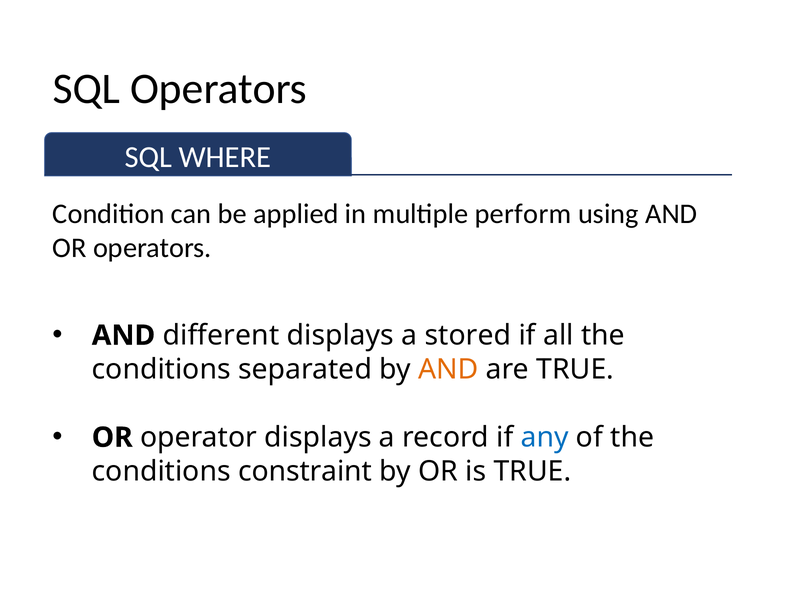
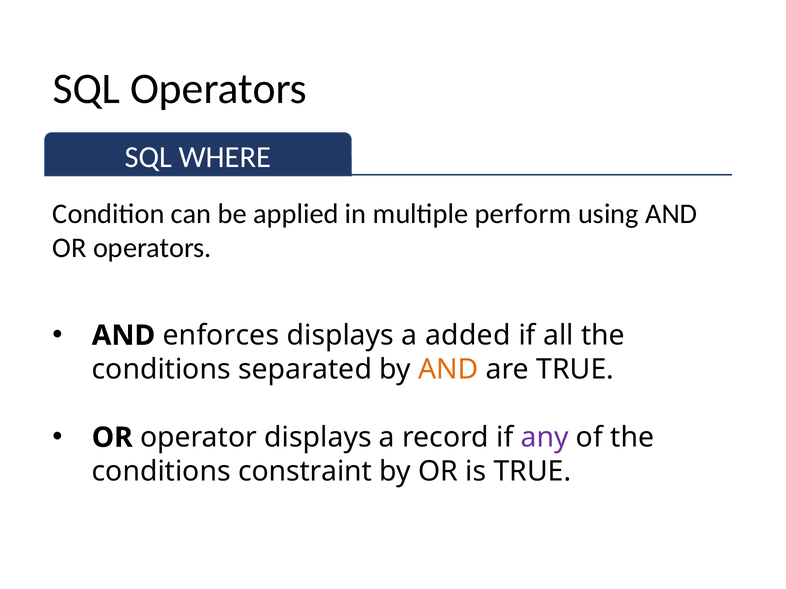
different: different -> enforces (221, 336)
stored: stored -> added (468, 336)
any colour: blue -> purple (545, 438)
